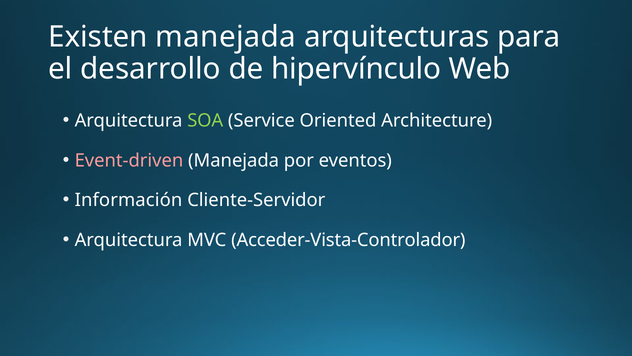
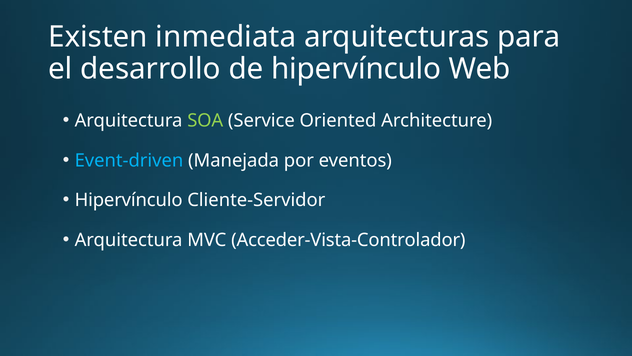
Existen manejada: manejada -> inmediata (226, 37)
Event-driven colour: pink -> light blue (129, 160)
Información: Información -> Hipervínculo (129, 200)
